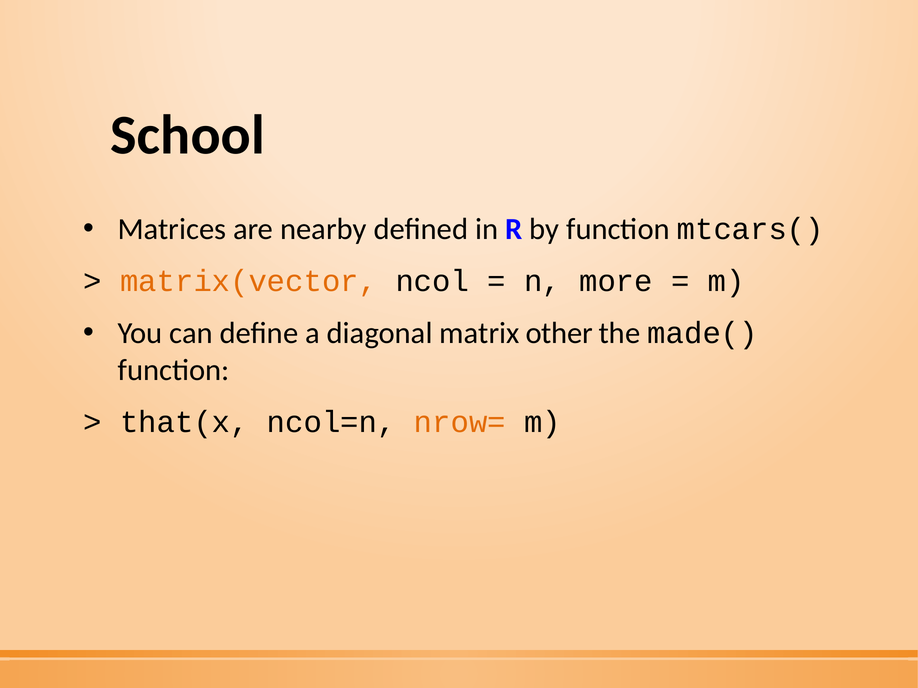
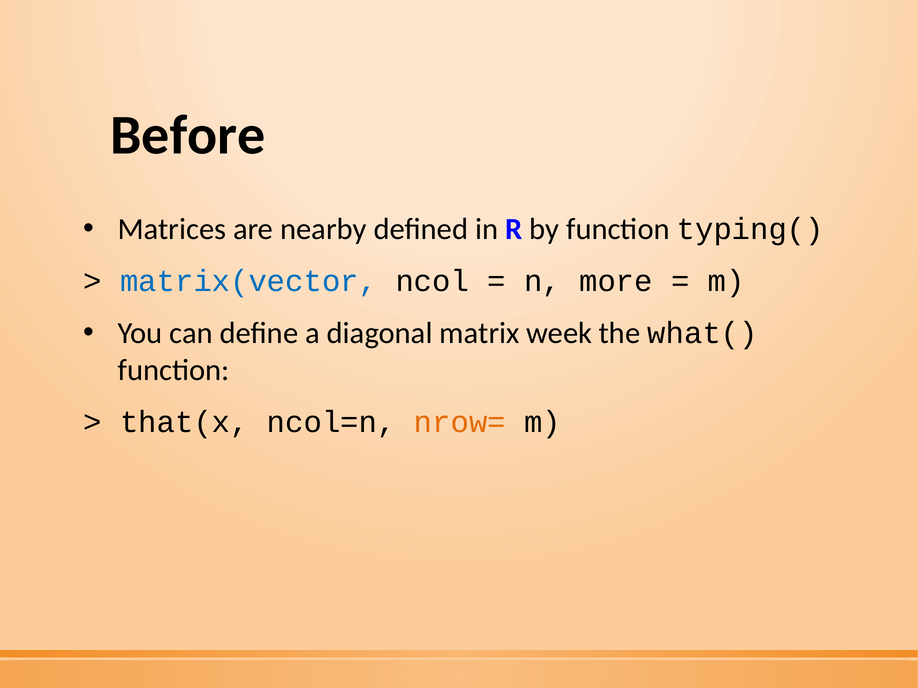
School: School -> Before (188, 135)
mtcars(: mtcars( -> typing( (750, 230)
matrix(vector colour: orange -> blue (249, 282)
other: other -> week (559, 334)
made(: made( -> what( (703, 334)
